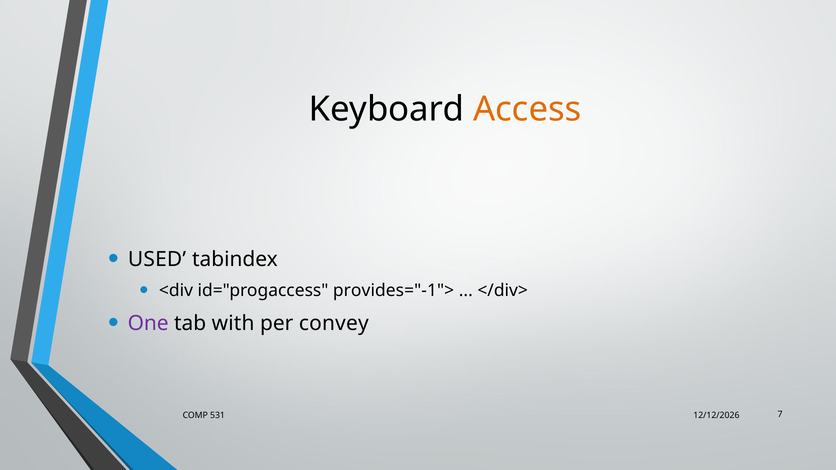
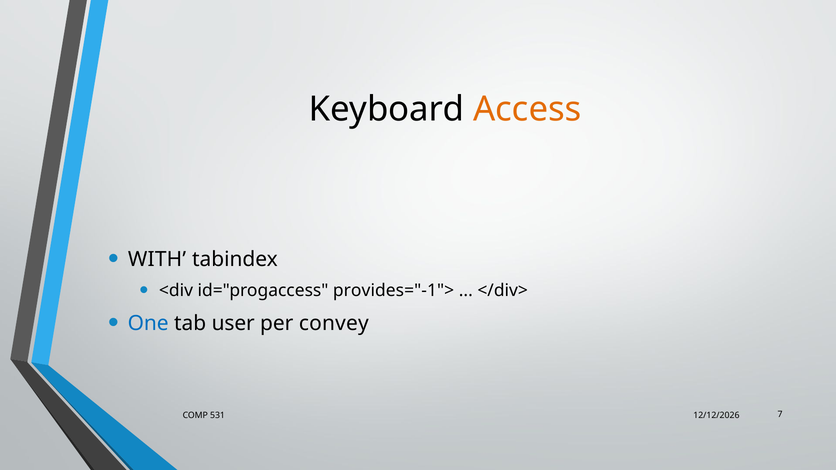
USED: USED -> WITH (157, 259)
One colour: purple -> blue (148, 323)
with: with -> user (233, 323)
